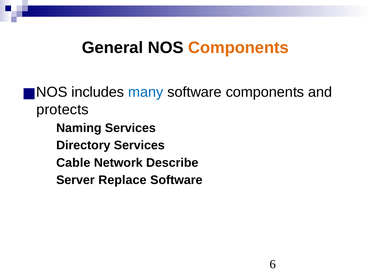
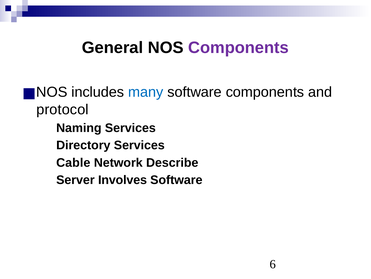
Components colour: orange -> purple (239, 48)
protects: protects -> protocol (63, 109)
Replace: Replace -> Involves (123, 180)
